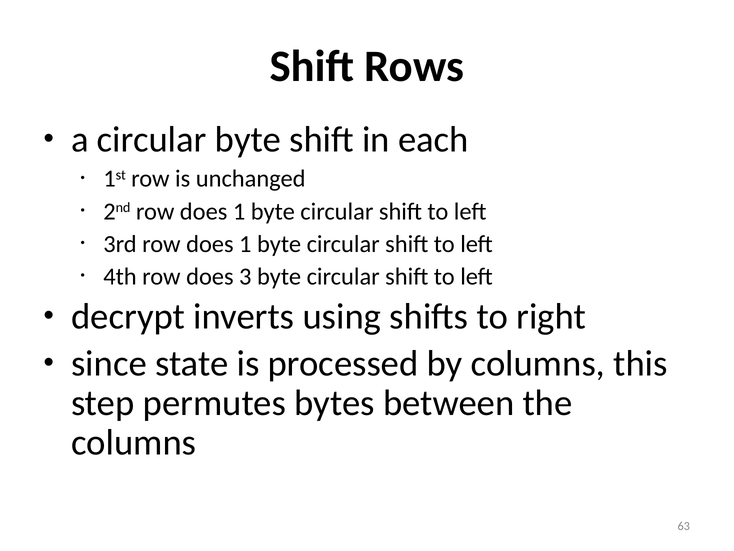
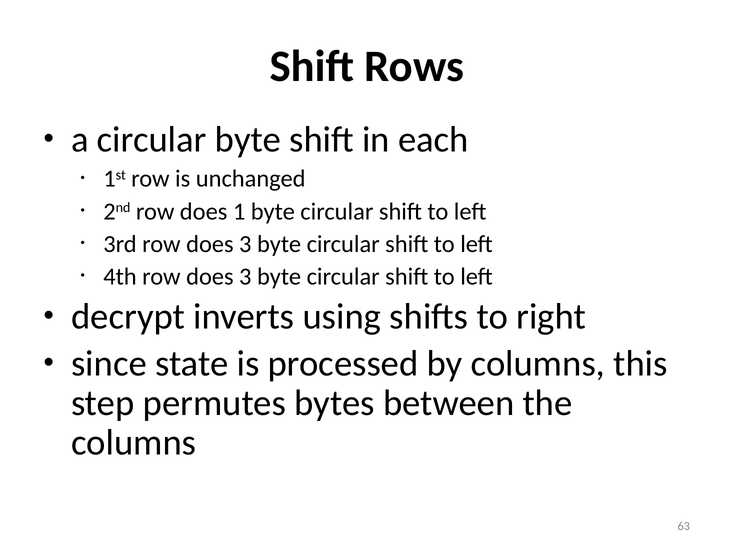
3rd row does 1: 1 -> 3 (245, 244)
